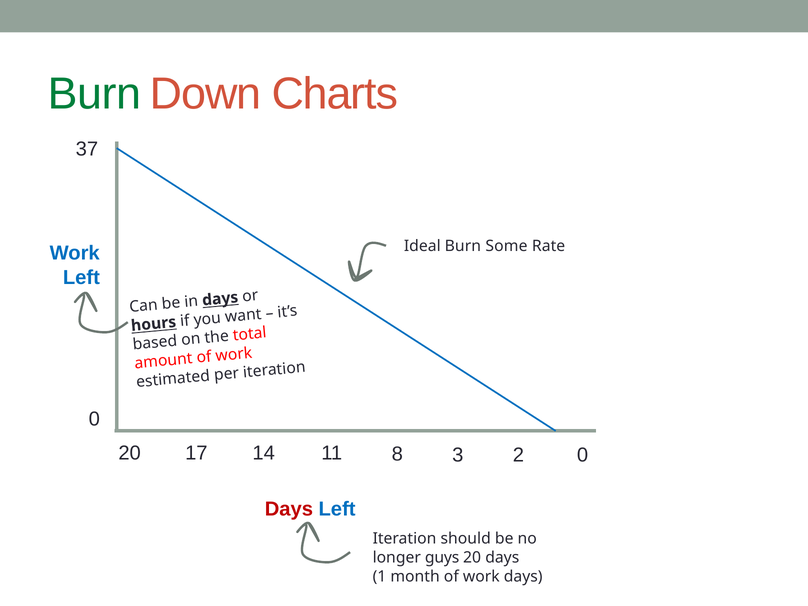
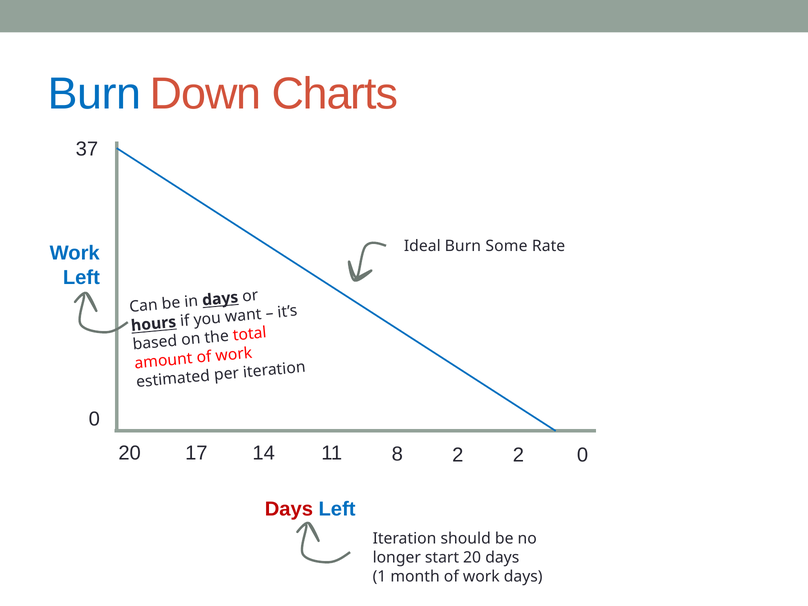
Burn colour: green -> blue (94, 94)
17 3: 3 -> 2 (458, 455)
guys: guys -> start (442, 558)
